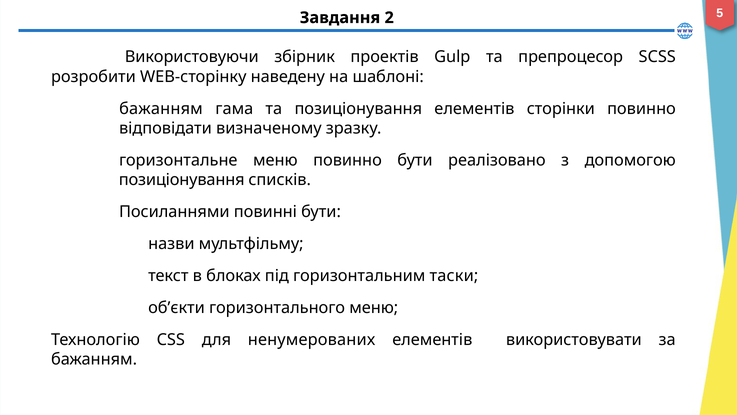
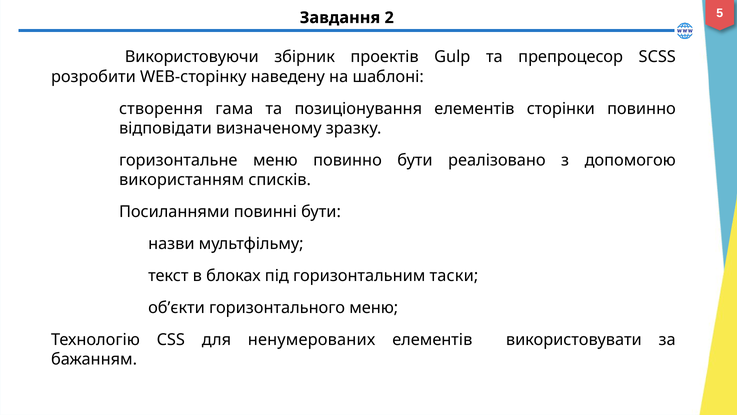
бажанням: бажанням -> створення (161, 109)
позиціонування: позиціонування -> використанням (182, 180)
